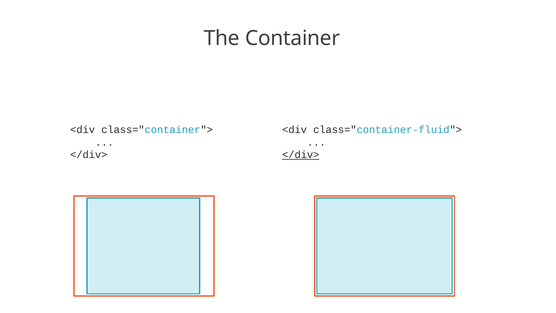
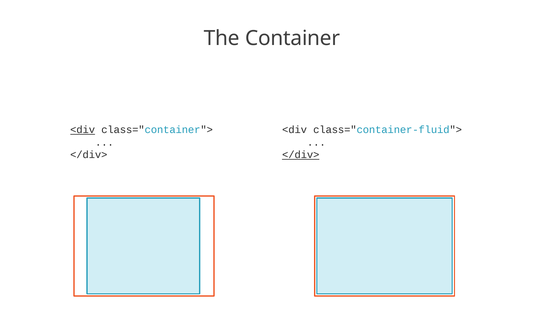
<div underline: none -> present (83, 130)
